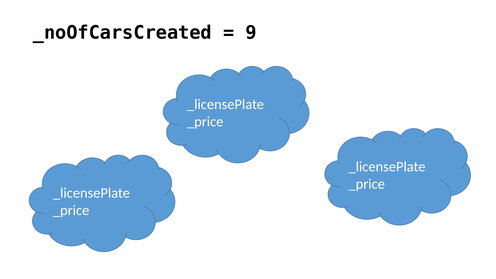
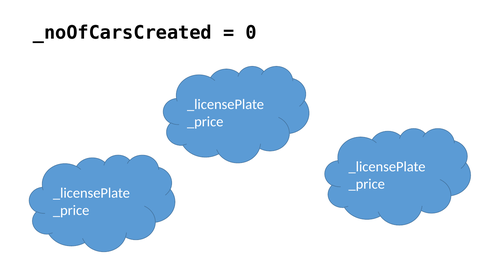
9: 9 -> 0 (251, 33)
